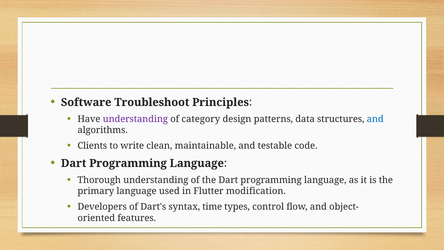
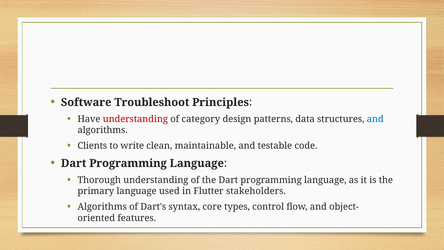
understanding colour: purple -> red (135, 119)
modification: modification -> stakeholders (256, 191)
Developers: Developers -> Algorithms (102, 207)
time: time -> core (212, 207)
